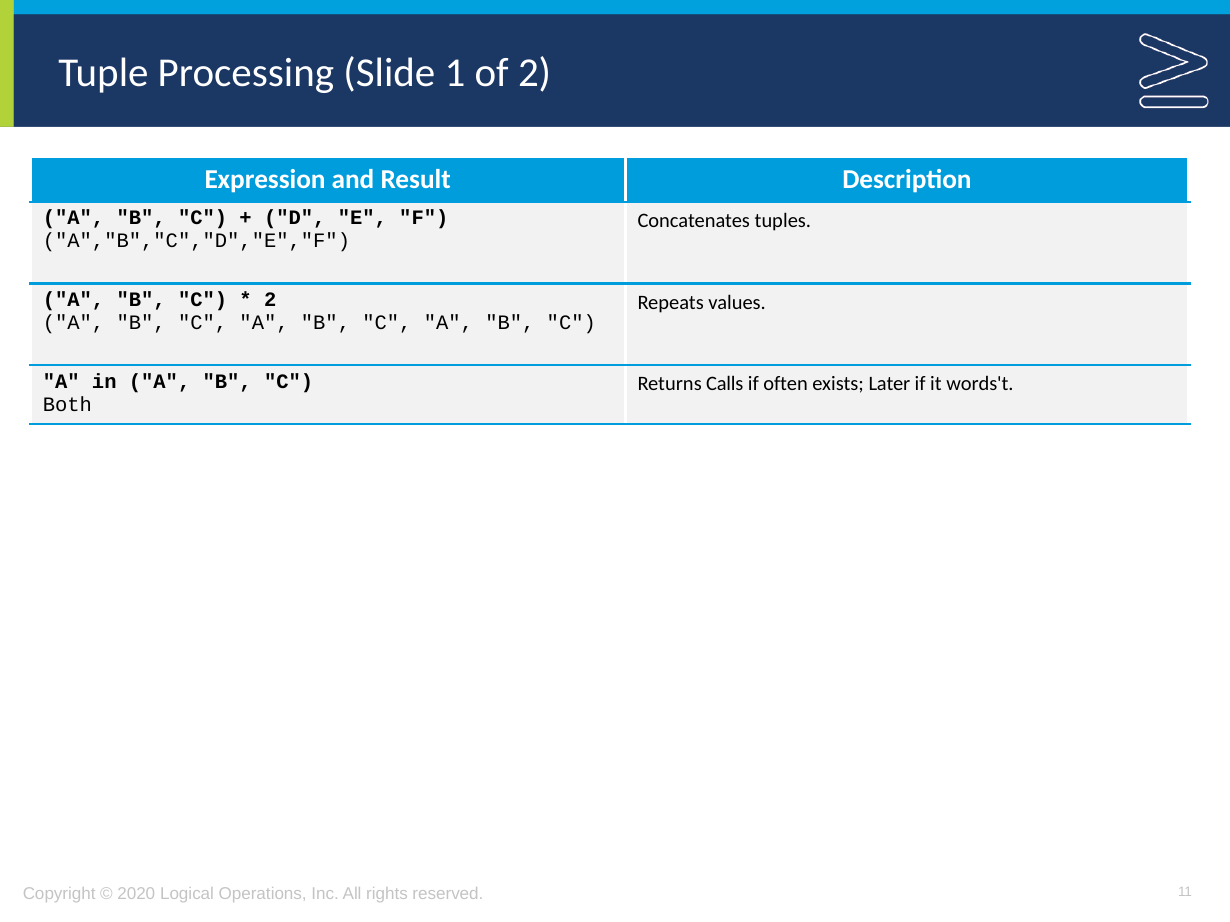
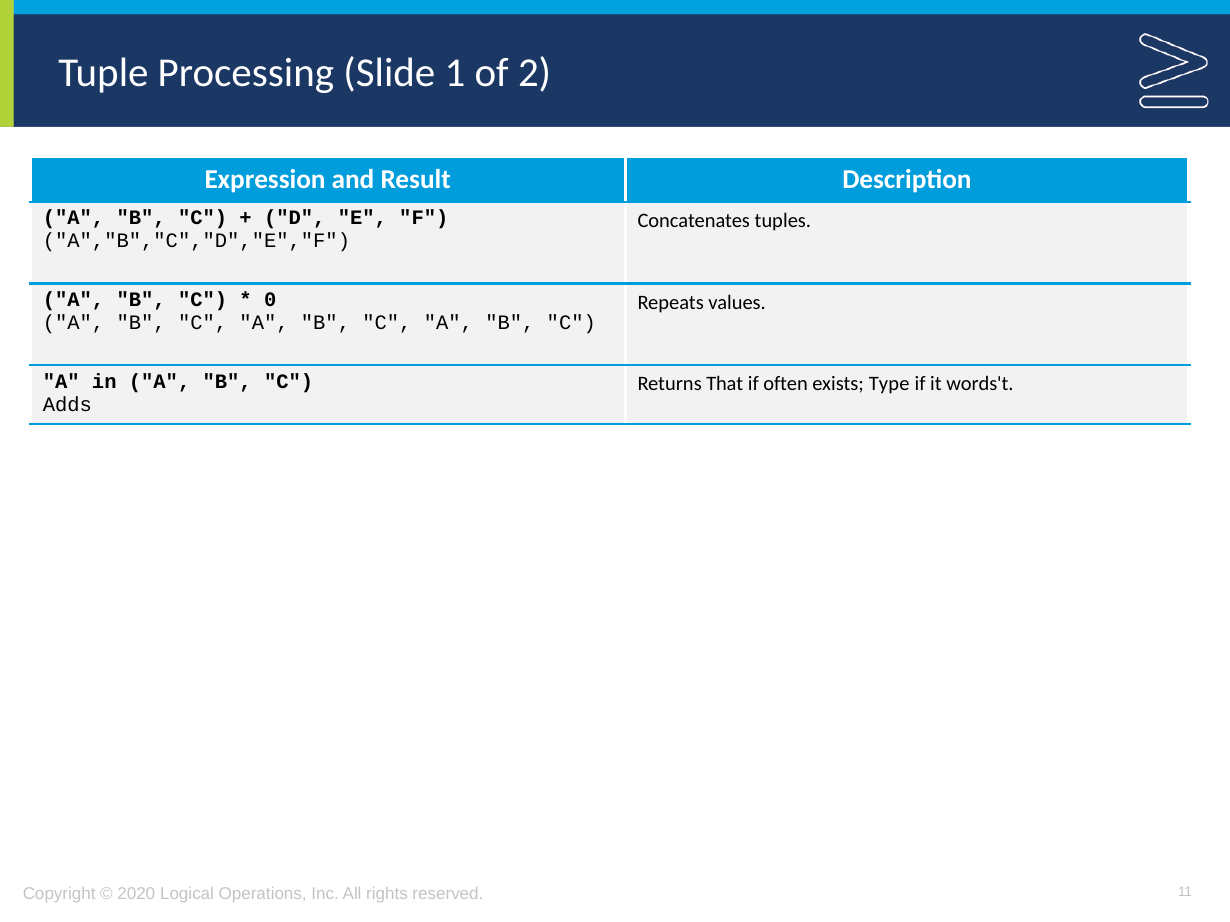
2: 2 -> 0 (270, 300)
Calls: Calls -> That (725, 384)
Later: Later -> Type (889, 384)
Both: Both -> Adds (67, 405)
